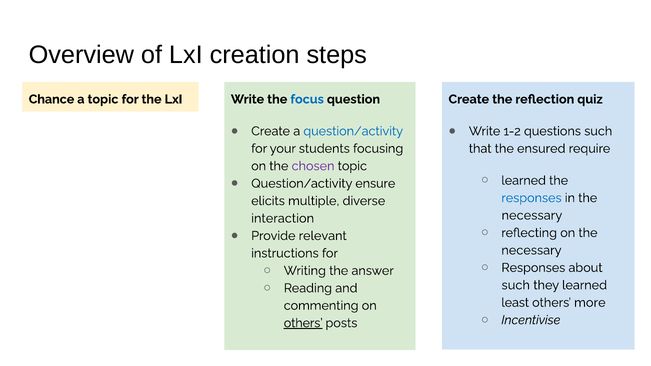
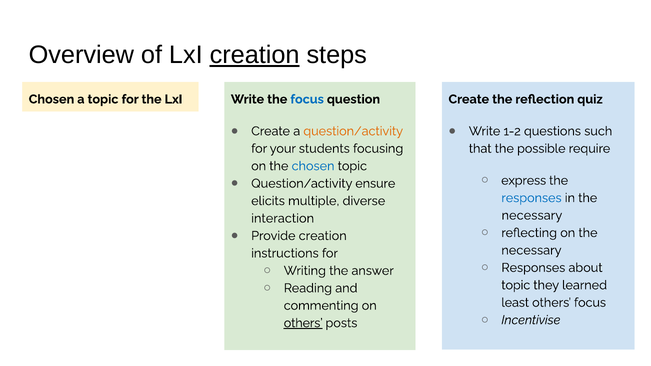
creation underline: none -> present (255, 55)
Chance: Chance -> Chosen (51, 99)
question/activity colour: blue -> orange (353, 131)
ensured: ensured -> possible (541, 149)
chosen colour: purple -> blue (313, 166)
learned: learned -> express (524, 181)
Provide relevant: relevant -> creation (323, 236)
such: such -> topic (516, 285)
others more: more -> focus (590, 303)
